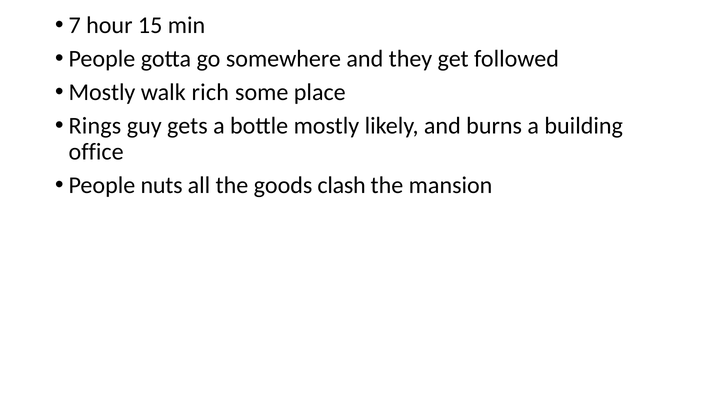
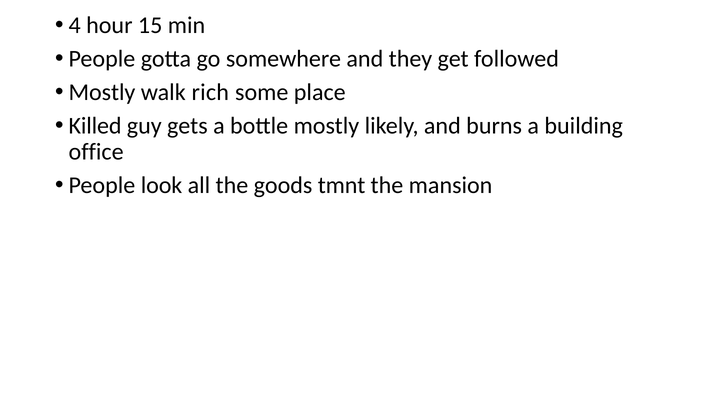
7: 7 -> 4 (75, 25)
Rings: Rings -> Killed (95, 126)
nuts: nuts -> look (162, 185)
clash: clash -> tmnt (342, 185)
